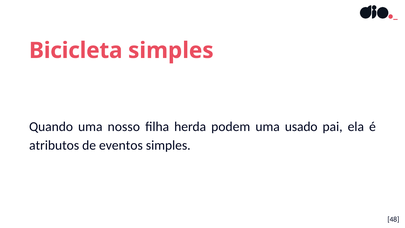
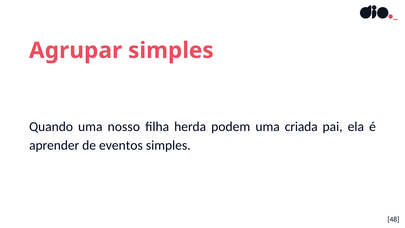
Bicicleta: Bicicleta -> Agrupar (76, 50)
usado: usado -> criada (301, 127)
atributos: atributos -> aprender (54, 145)
